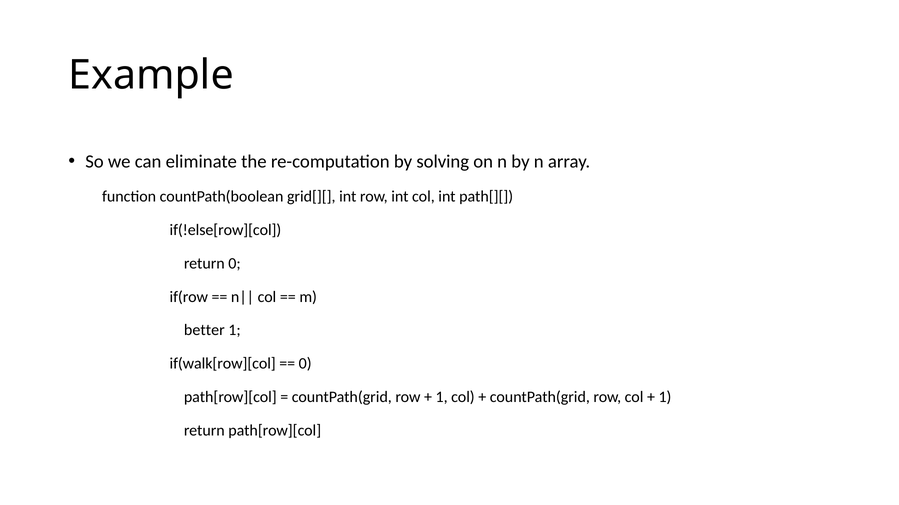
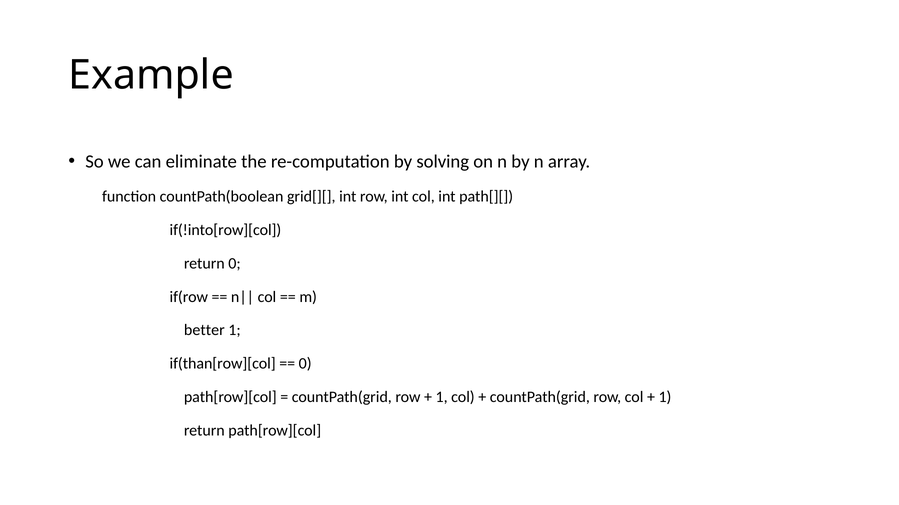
if(!else[row][col: if(!else[row][col -> if(!into[row][col (225, 230)
if(walk[row][col: if(walk[row][col -> if(than[row][col (223, 364)
